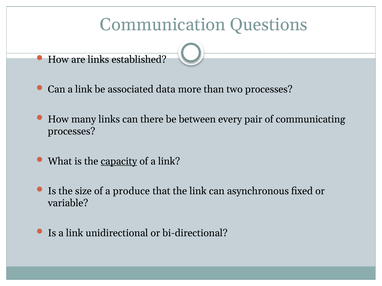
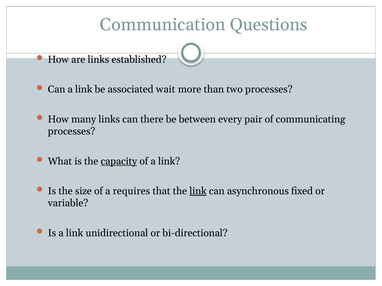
data: data -> wait (166, 90)
produce: produce -> requires (131, 191)
link underline: none -> present (198, 191)
